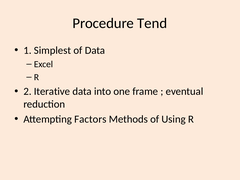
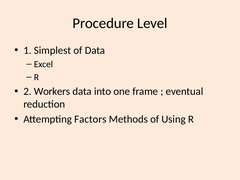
Tend: Tend -> Level (152, 23)
Iterative: Iterative -> Workers (52, 91)
